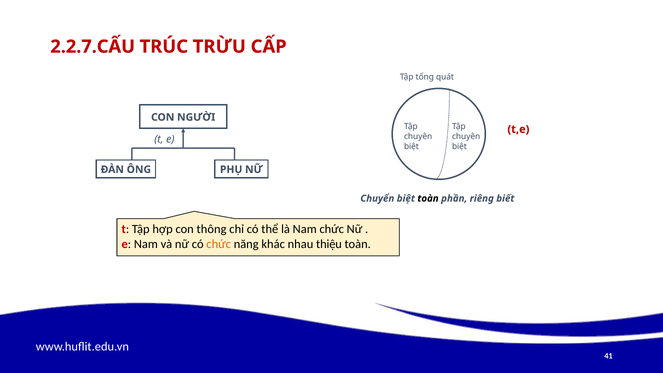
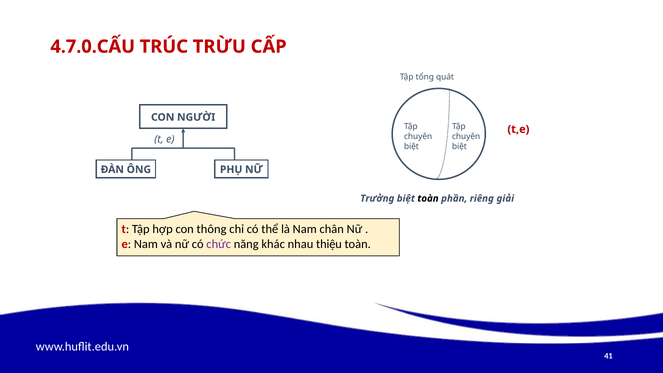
2.2.7.CẤU: 2.2.7.CẤU -> 4.7.0.CẤU (93, 47)
Chuyển: Chuyển -> Trưởng (377, 198)
biết: biết -> giải (505, 198)
Nam chức: chức -> chân (332, 229)
chức colour: orange -> purple (219, 244)
